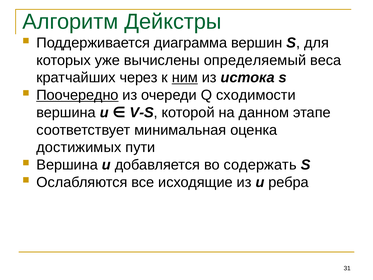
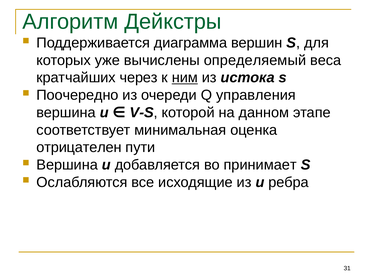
Поочередно underline: present -> none (77, 95)
сходимости: сходимости -> управления (256, 95)
достижимых: достижимых -> отрицателен (79, 147)
содержать: содержать -> принимает (260, 165)
